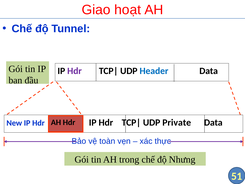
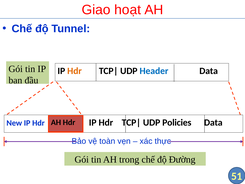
Hdr colour: purple -> orange (74, 71)
Private: Private -> Policies (177, 122)
Nhưng: Nhưng -> Đường (182, 159)
